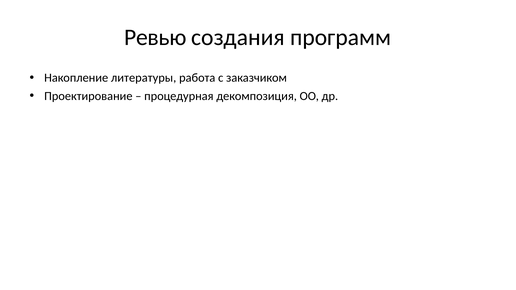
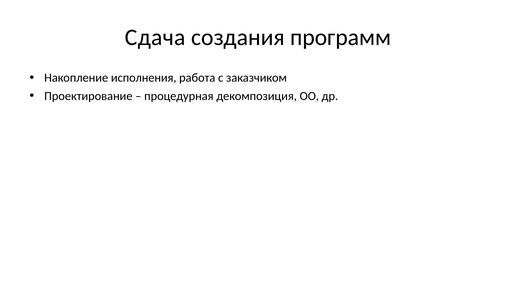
Ревью: Ревью -> Сдача (155, 37)
литературы: литературы -> исполнения (144, 78)
